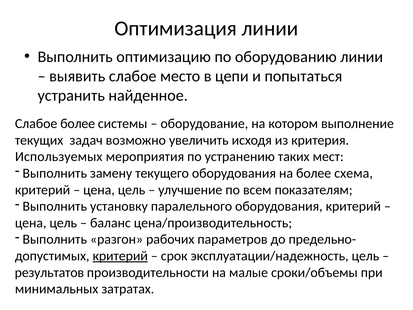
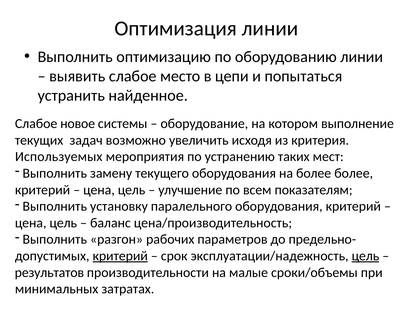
Слабое более: более -> новое (78, 124)
более схема: схема -> более (354, 173)
цель underline: none -> present (365, 256)
